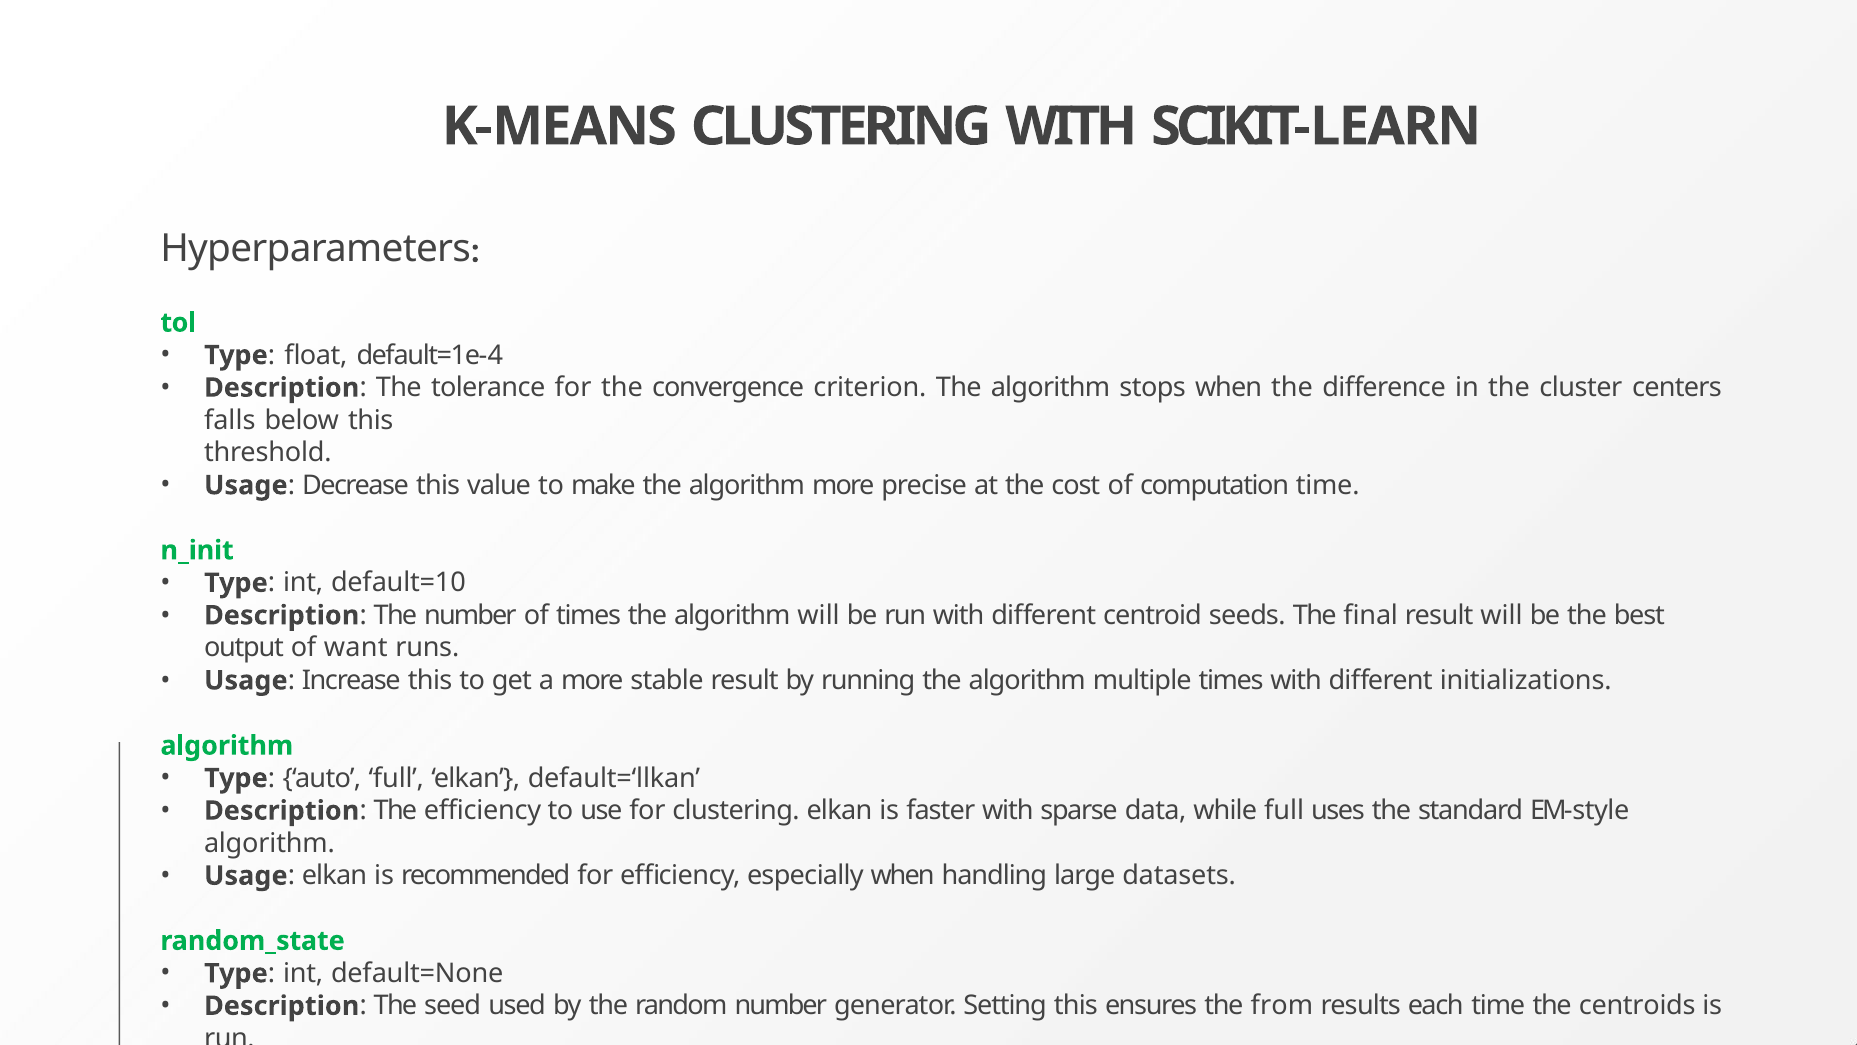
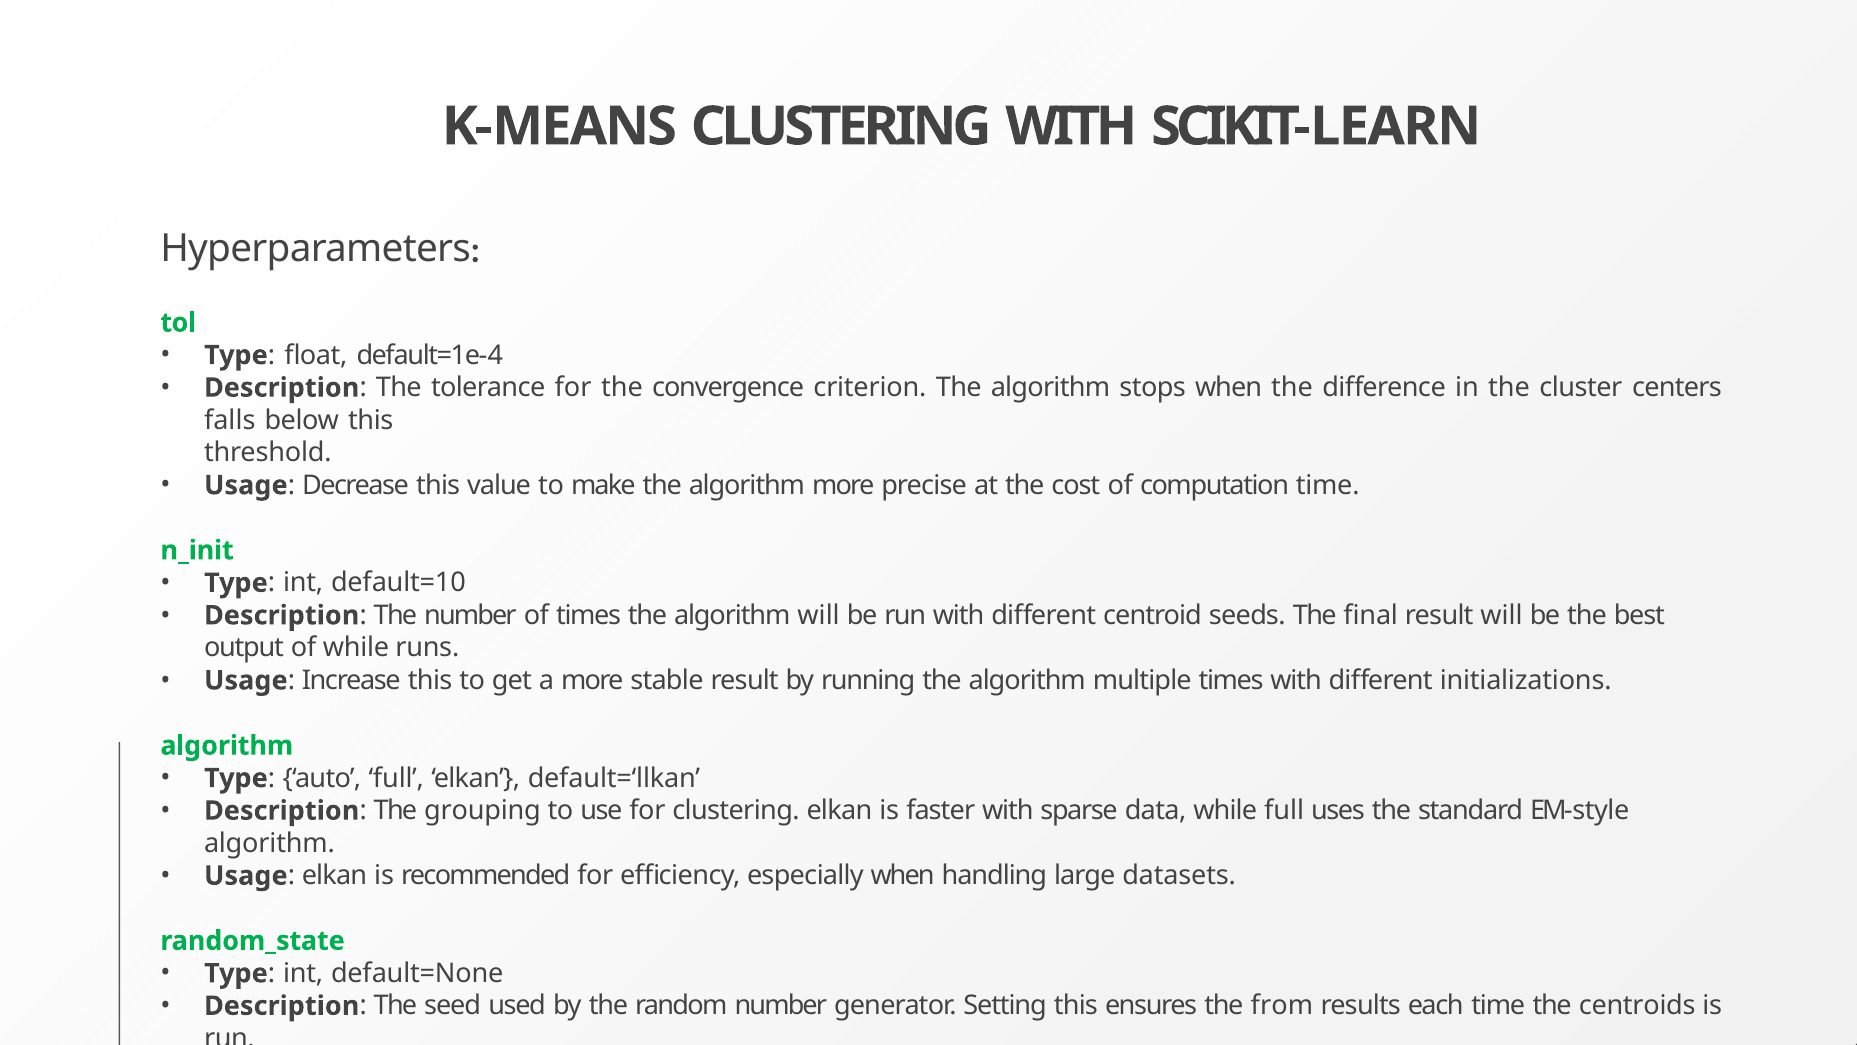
of want: want -> while (356, 648)
The efficiency: efficiency -> grouping (482, 810)
